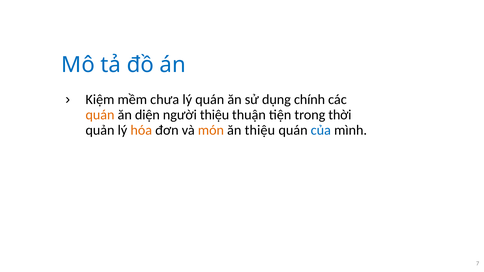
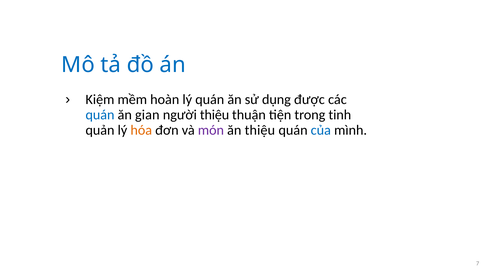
chưa: chưa -> hoàn (165, 100)
chính: chính -> được (309, 100)
quán colour: orange -> blue (100, 115)
diện: diện -> gian (147, 115)
thời: thời -> tinh (340, 115)
món colour: orange -> purple (211, 130)
